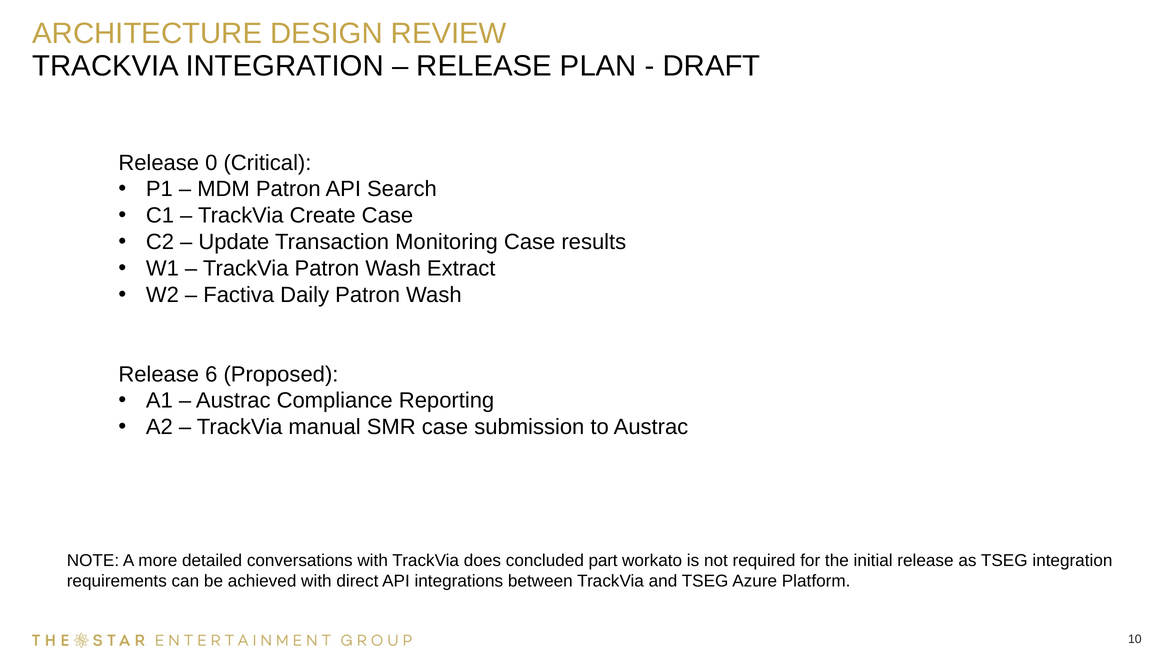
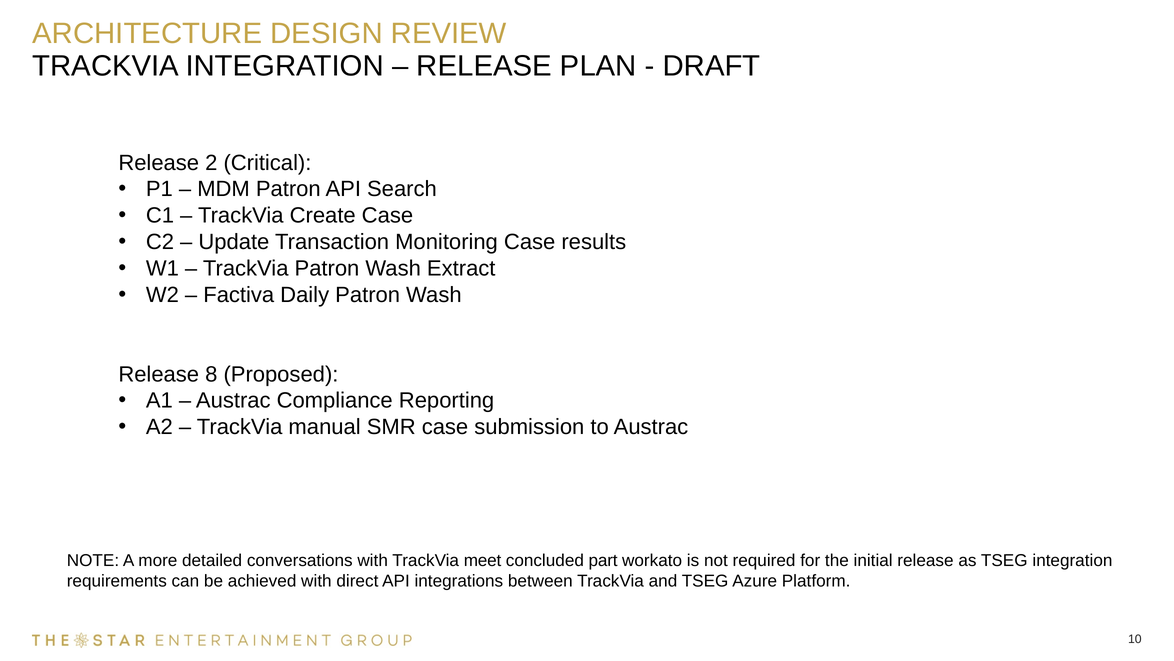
0: 0 -> 2 (211, 163)
6: 6 -> 8 (211, 374)
does: does -> meet (483, 560)
